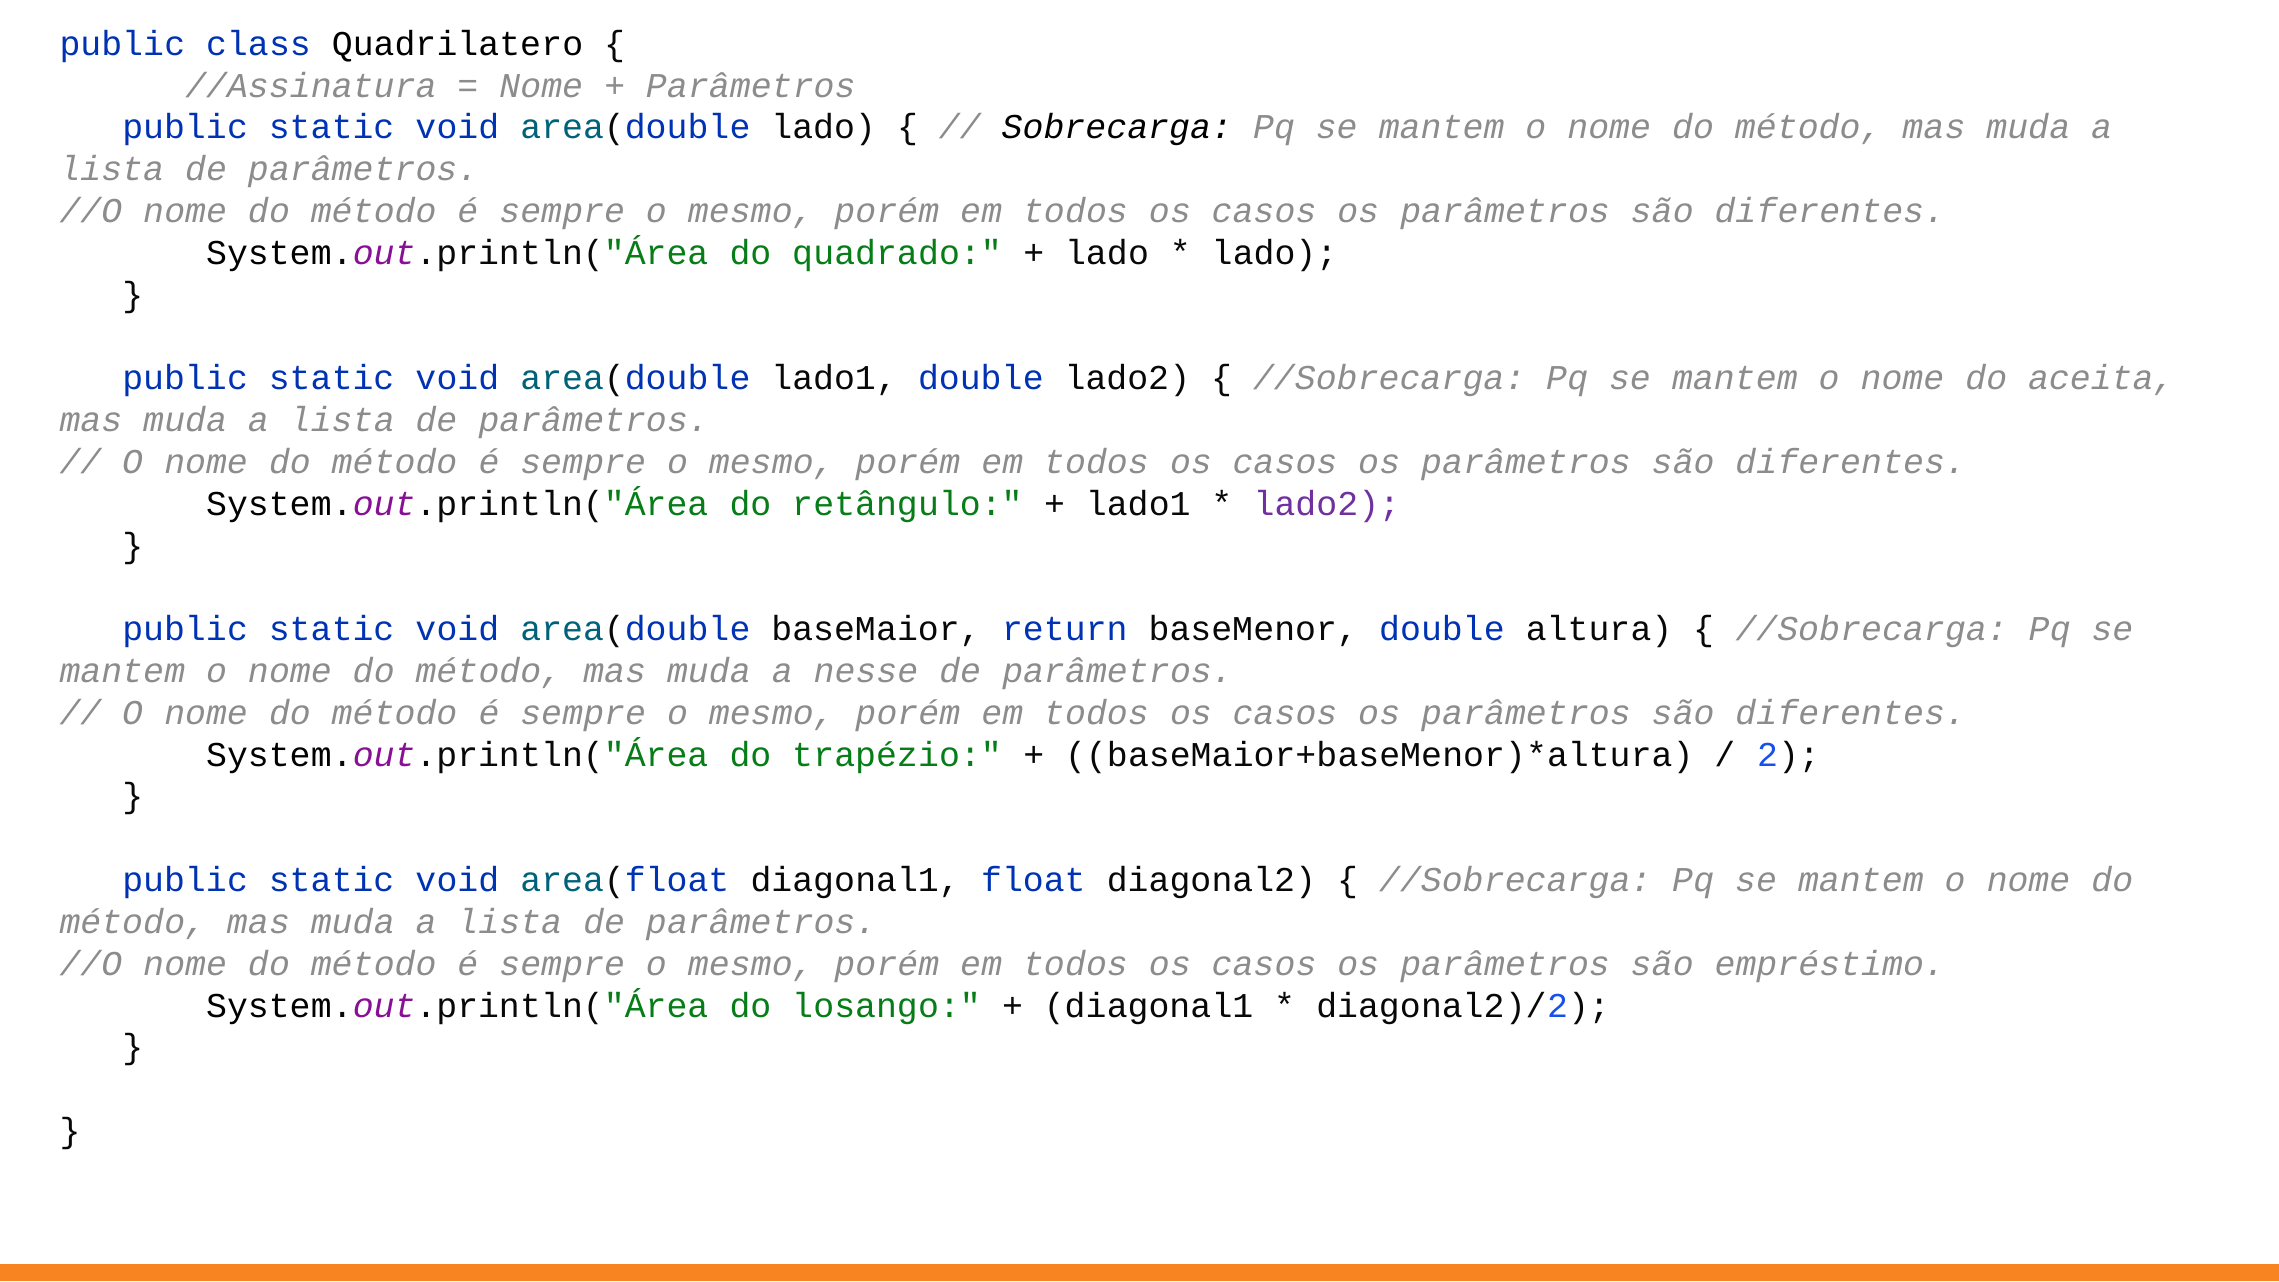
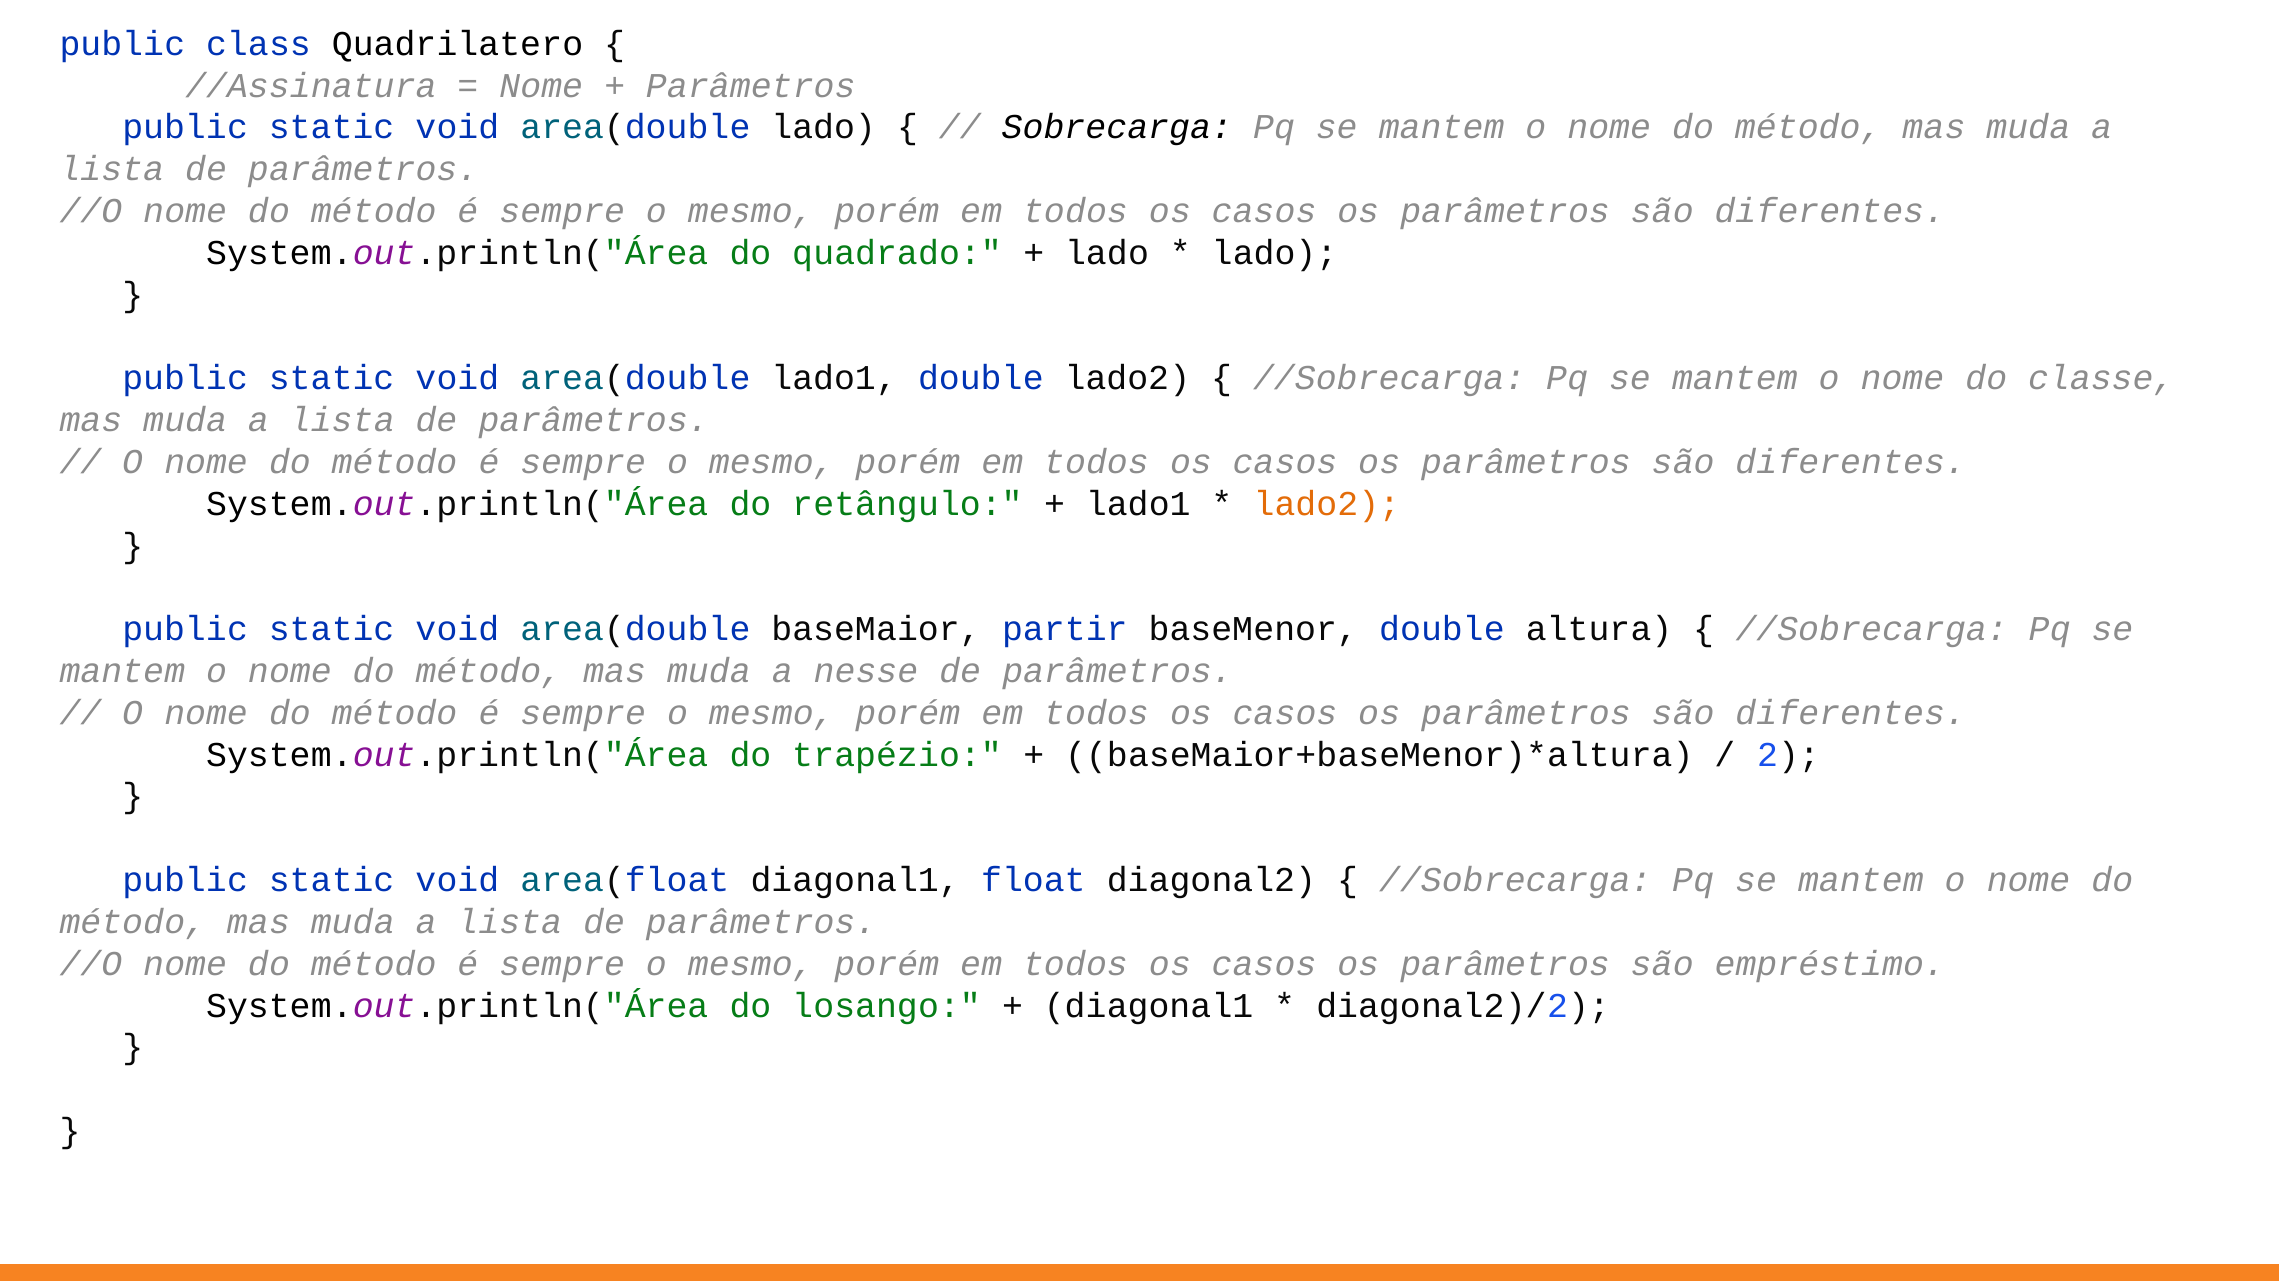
aceita: aceita -> classe (2101, 378)
lado2 colour: purple -> orange (1327, 504)
return: return -> partir (1065, 629)
